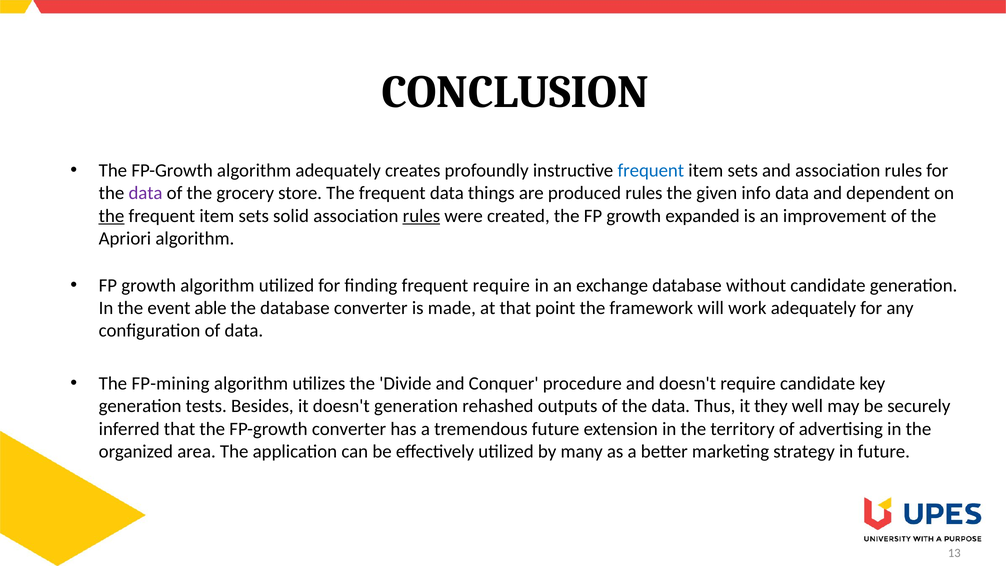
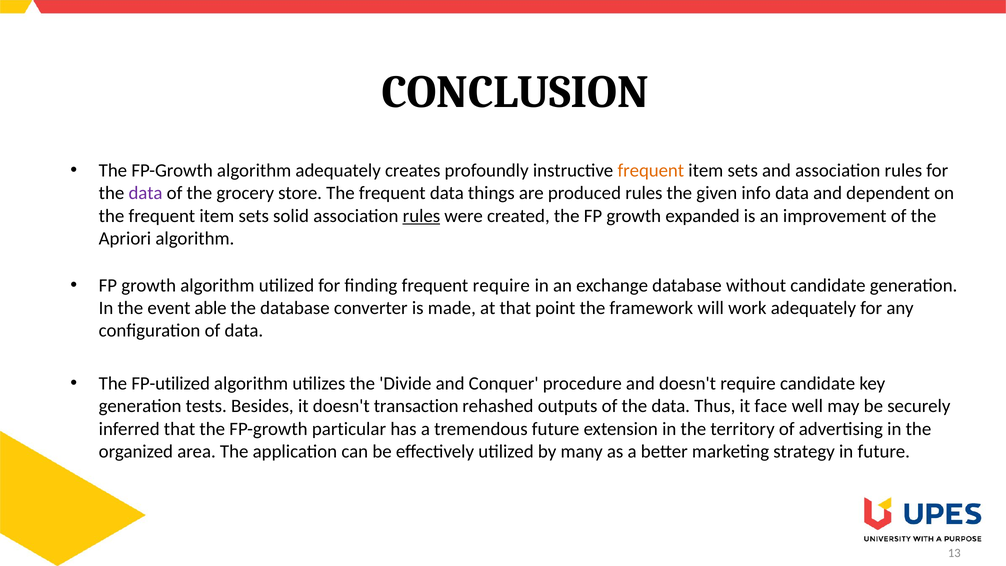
frequent colour: blue -> orange (651, 170)
the underline: present -> none (112, 216)
FP-mining: FP-mining -> FP-utilized (171, 383)
doesn't generation: generation -> transaction (416, 406)
they: they -> face (771, 406)
FP-growth converter: converter -> particular (349, 429)
